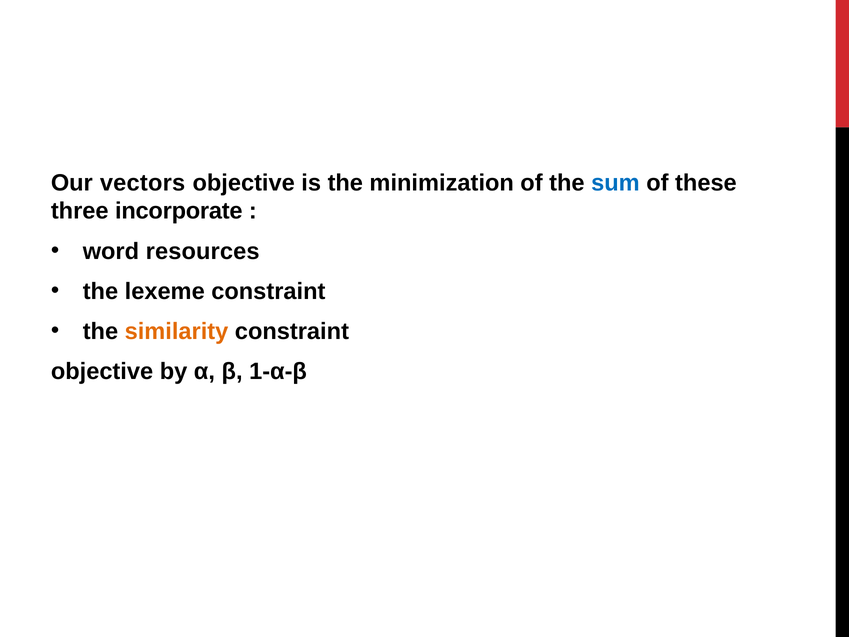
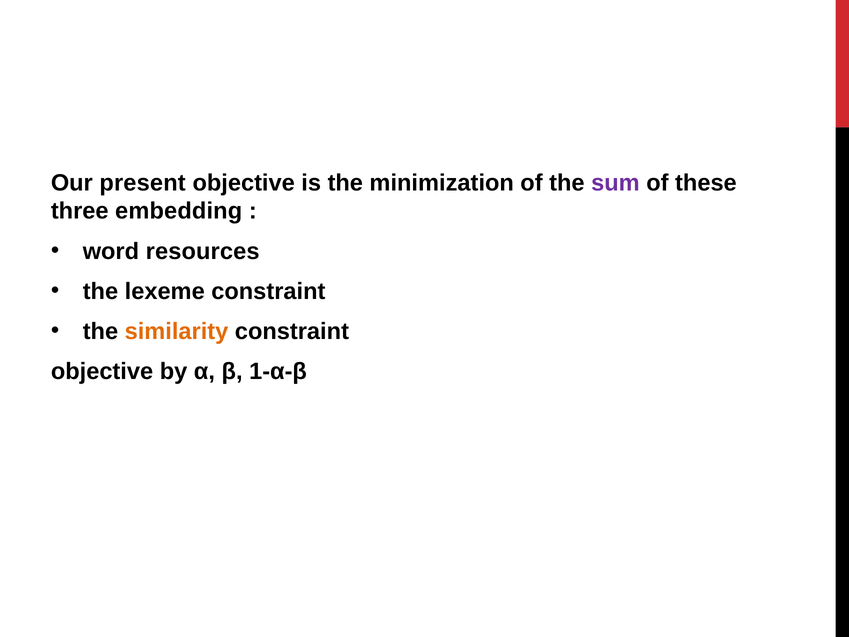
vectors: vectors -> present (143, 183)
sum colour: blue -> purple (615, 183)
incorporate: incorporate -> embedding (179, 211)
